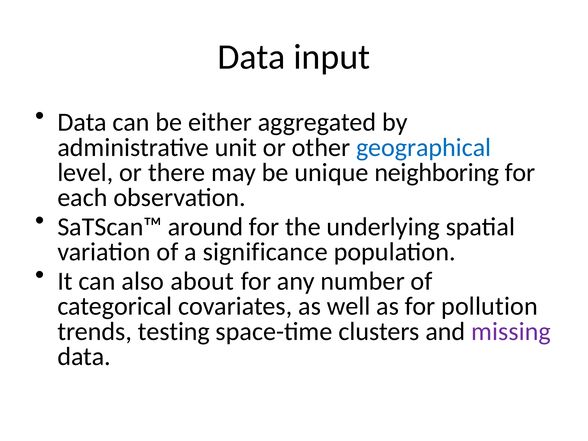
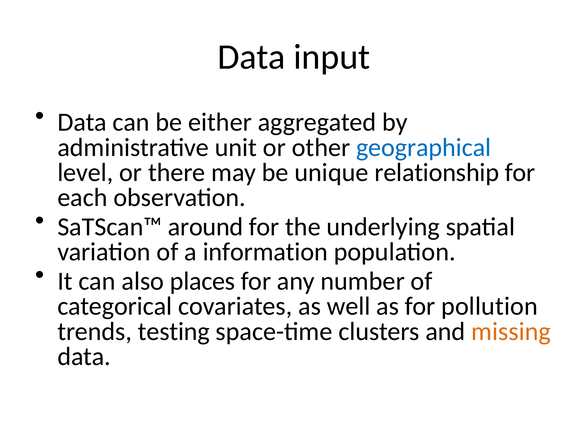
neighboring: neighboring -> relationship (437, 172)
significance: significance -> information (265, 252)
about: about -> places (203, 281)
missing colour: purple -> orange (511, 331)
